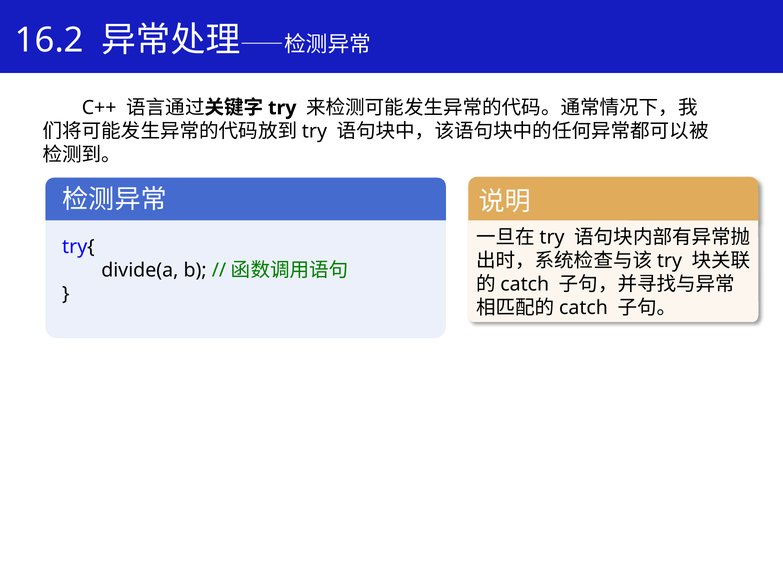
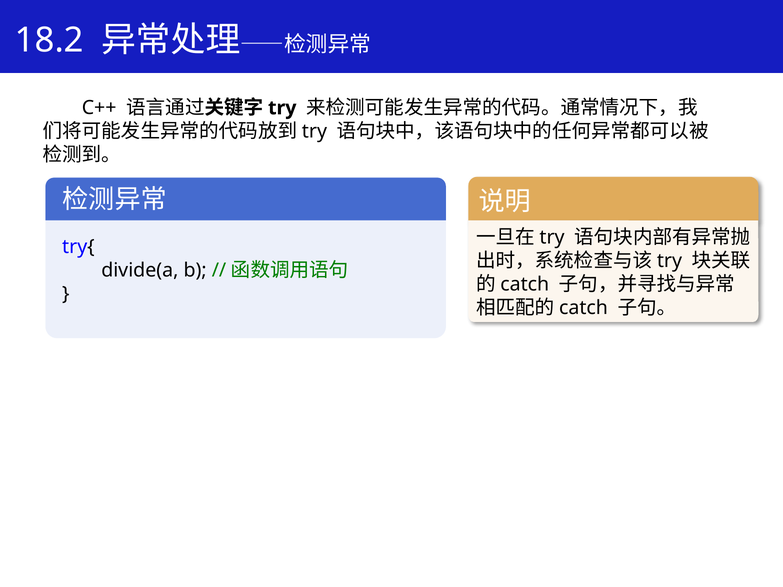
16.2: 16.2 -> 18.2 (49, 40)
